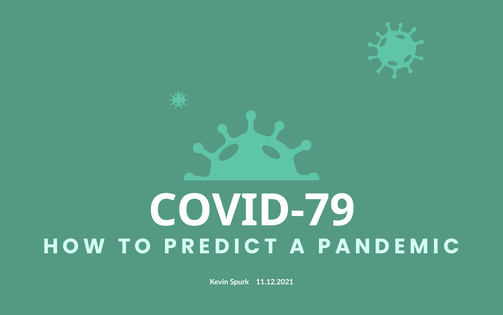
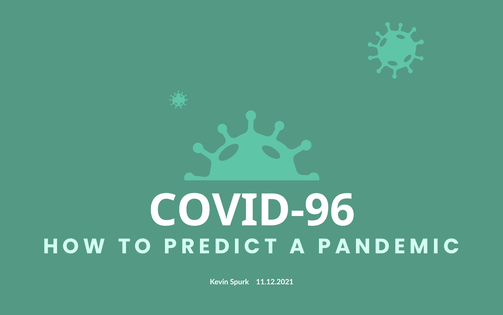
COVID-79: COVID-79 -> COVID-96 (252, 210)
